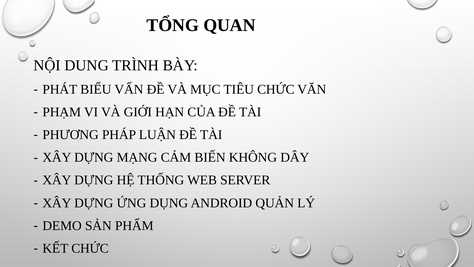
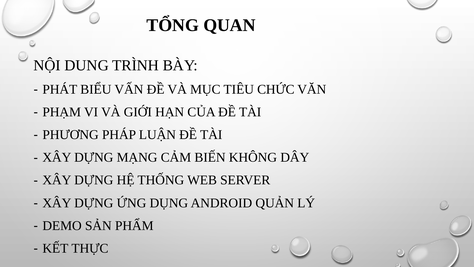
KẾT CHỨC: CHỨC -> THỰC (90, 248)
